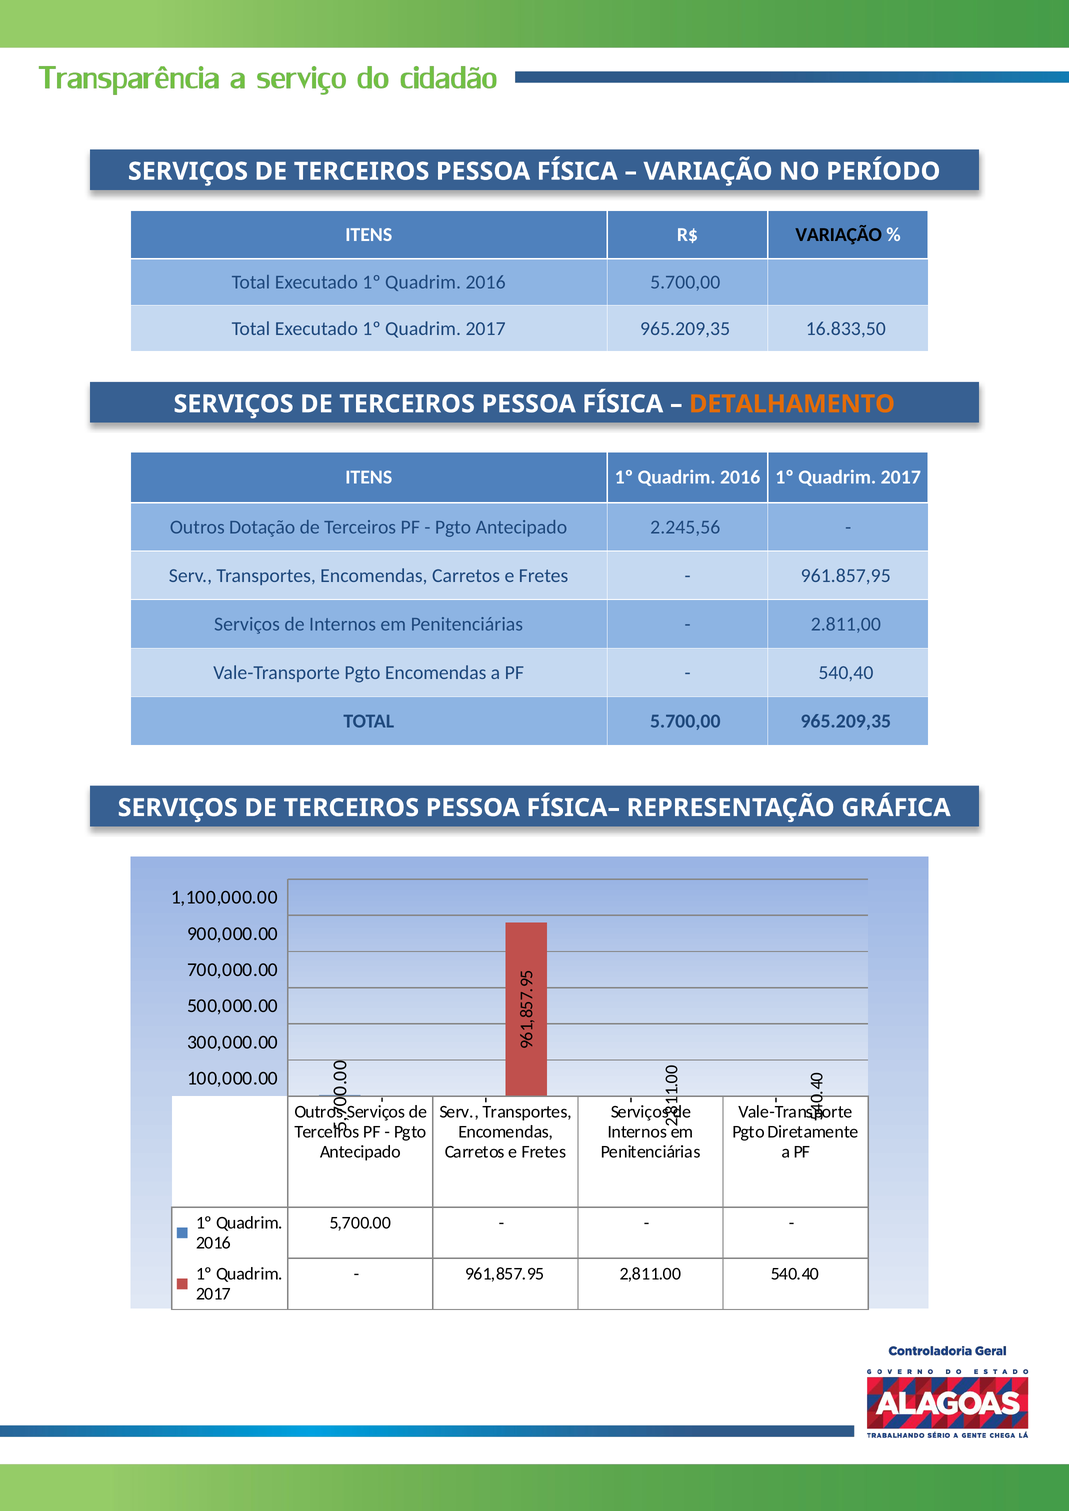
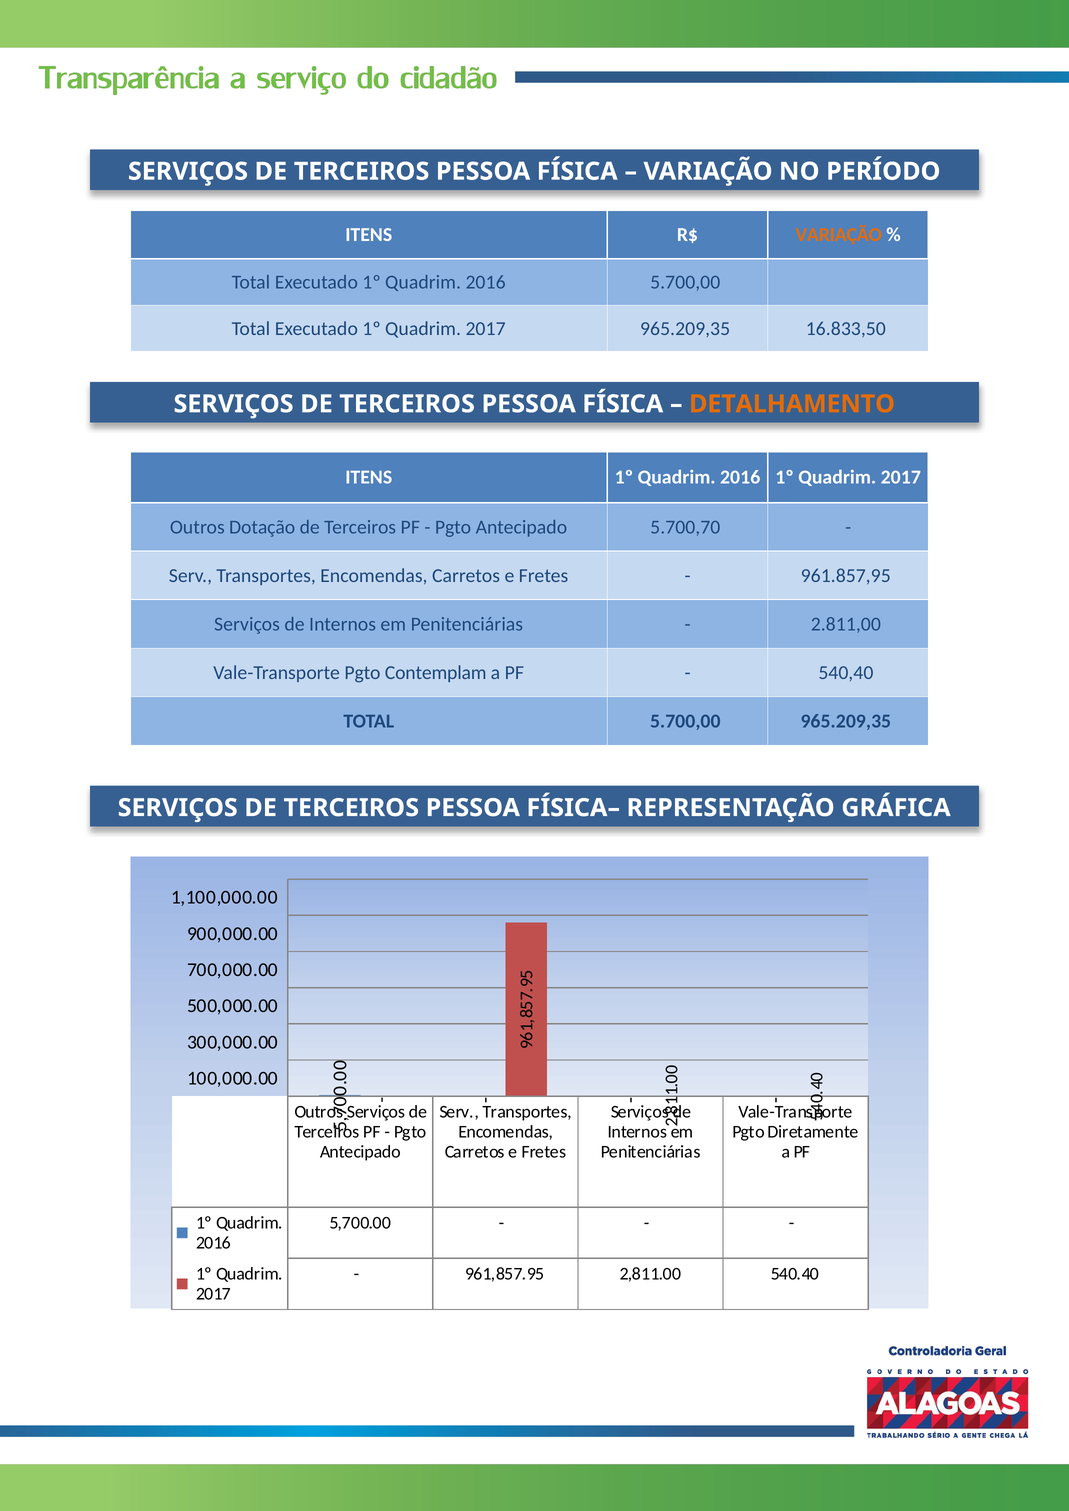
VARIAÇÃO colour: black -> orange (839, 235)
2.245,56: 2.245,56 -> 5.700,70 (685, 527)
Pgto Encomendas: Encomendas -> Contemplam (436, 673)
